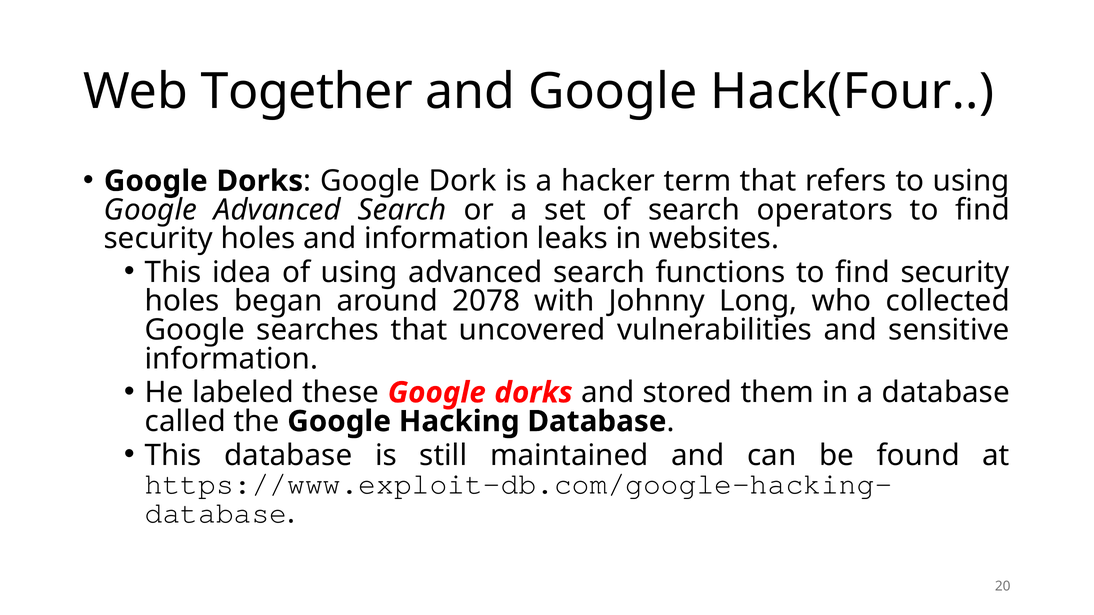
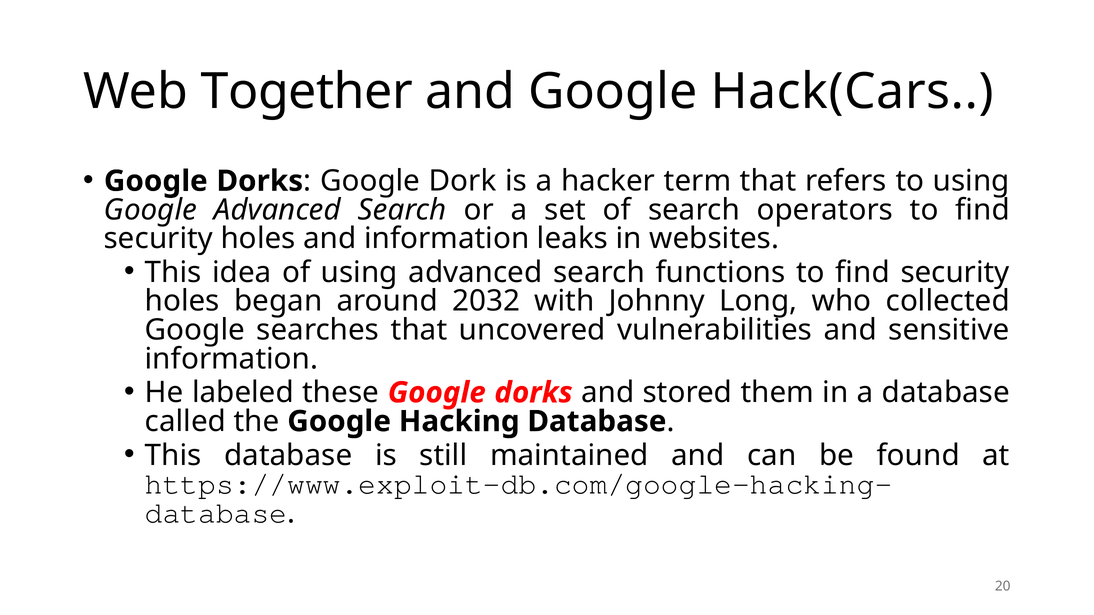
Hack(Four: Hack(Four -> Hack(Cars (852, 92)
2078: 2078 -> 2032 (486, 301)
